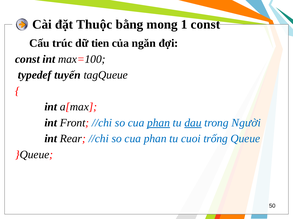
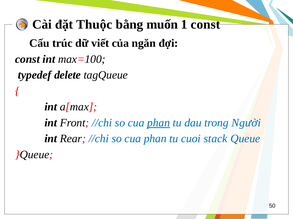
mong: mong -> muốn (162, 25)
tien: tien -> viết (100, 43)
tuyến: tuyến -> delete (68, 75)
dau underline: present -> none (193, 123)
trống: trống -> stack (216, 139)
